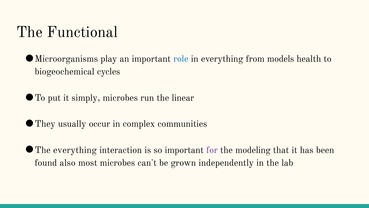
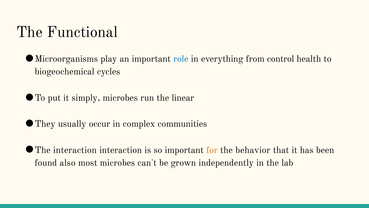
models: models -> control (281, 59)
The everything: everything -> interaction (75, 150)
for colour: purple -> orange (212, 150)
modeling: modeling -> behavior (253, 150)
